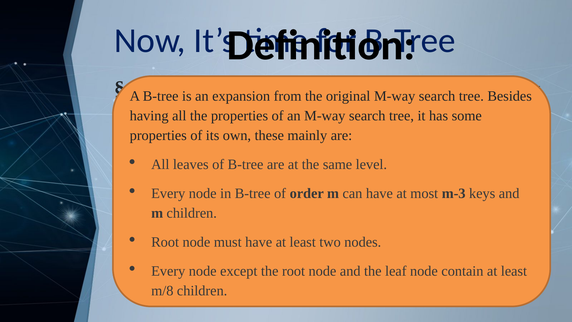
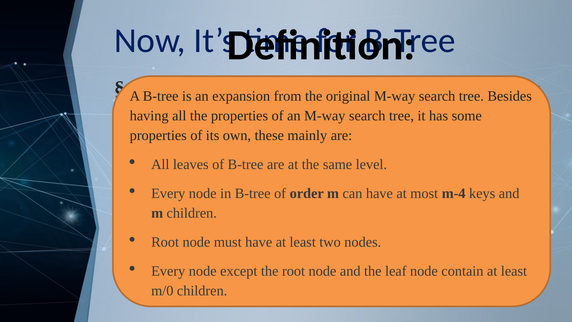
m-3: m-3 -> m-4 (454, 193)
m/8: m/8 -> m/0 (162, 291)
